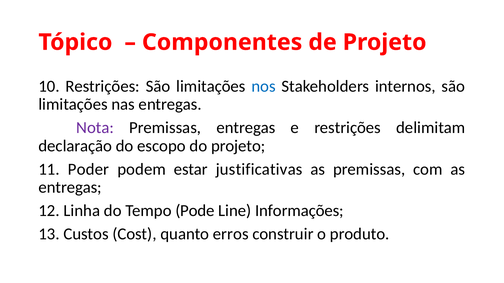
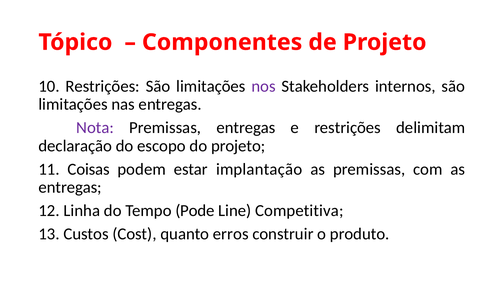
nos colour: blue -> purple (264, 86)
Poder: Poder -> Coisas (89, 169)
justificativas: justificativas -> implantação (259, 169)
Informações: Informações -> Competitiva (299, 211)
